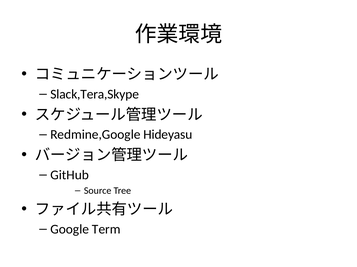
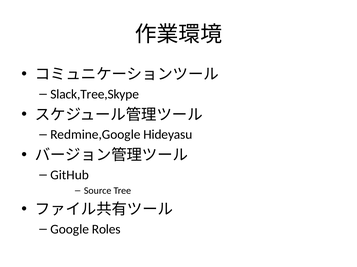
Slack,Tera,Skype: Slack,Tera,Skype -> Slack,Tree,Skype (95, 94)
Term: Term -> Roles (106, 230)
